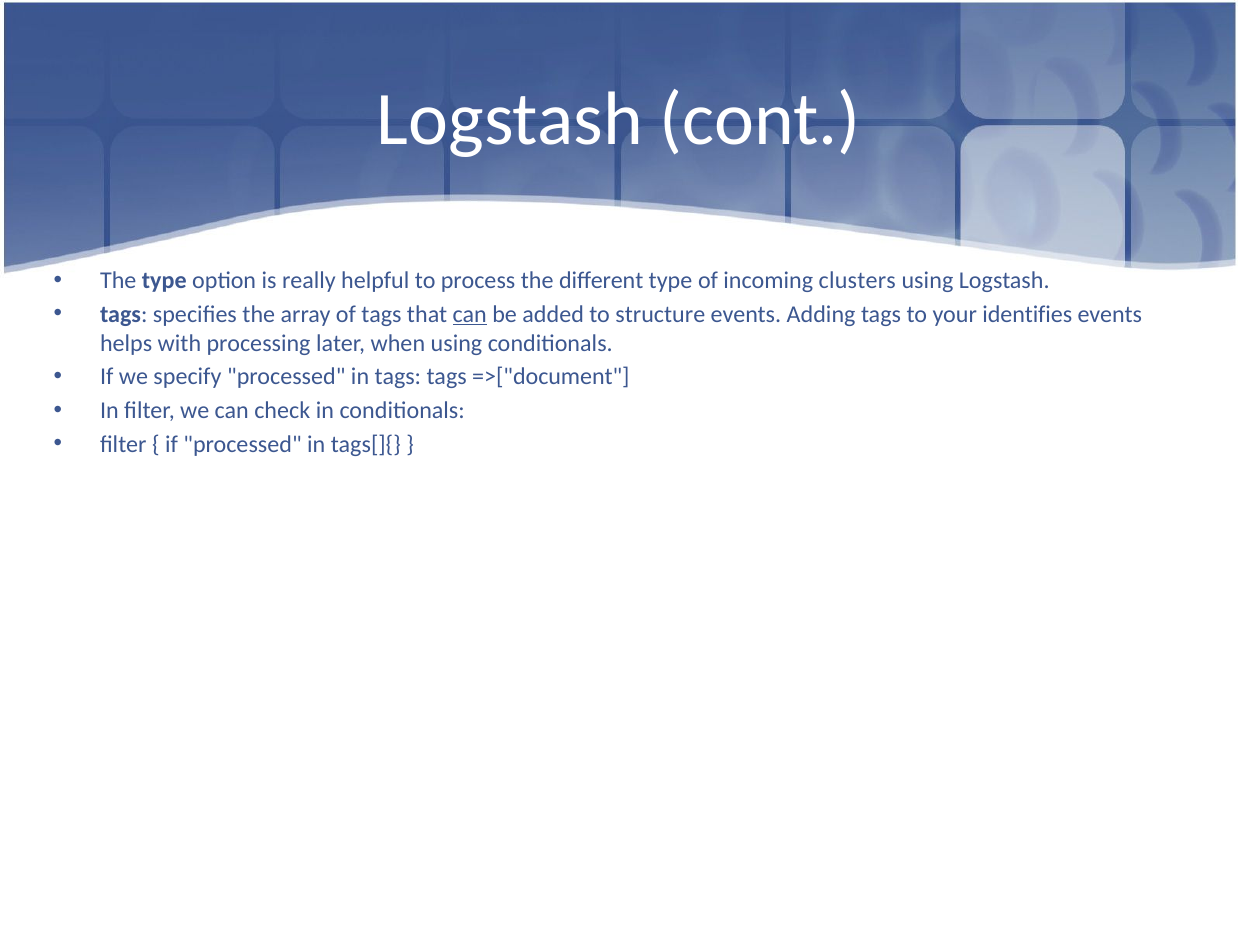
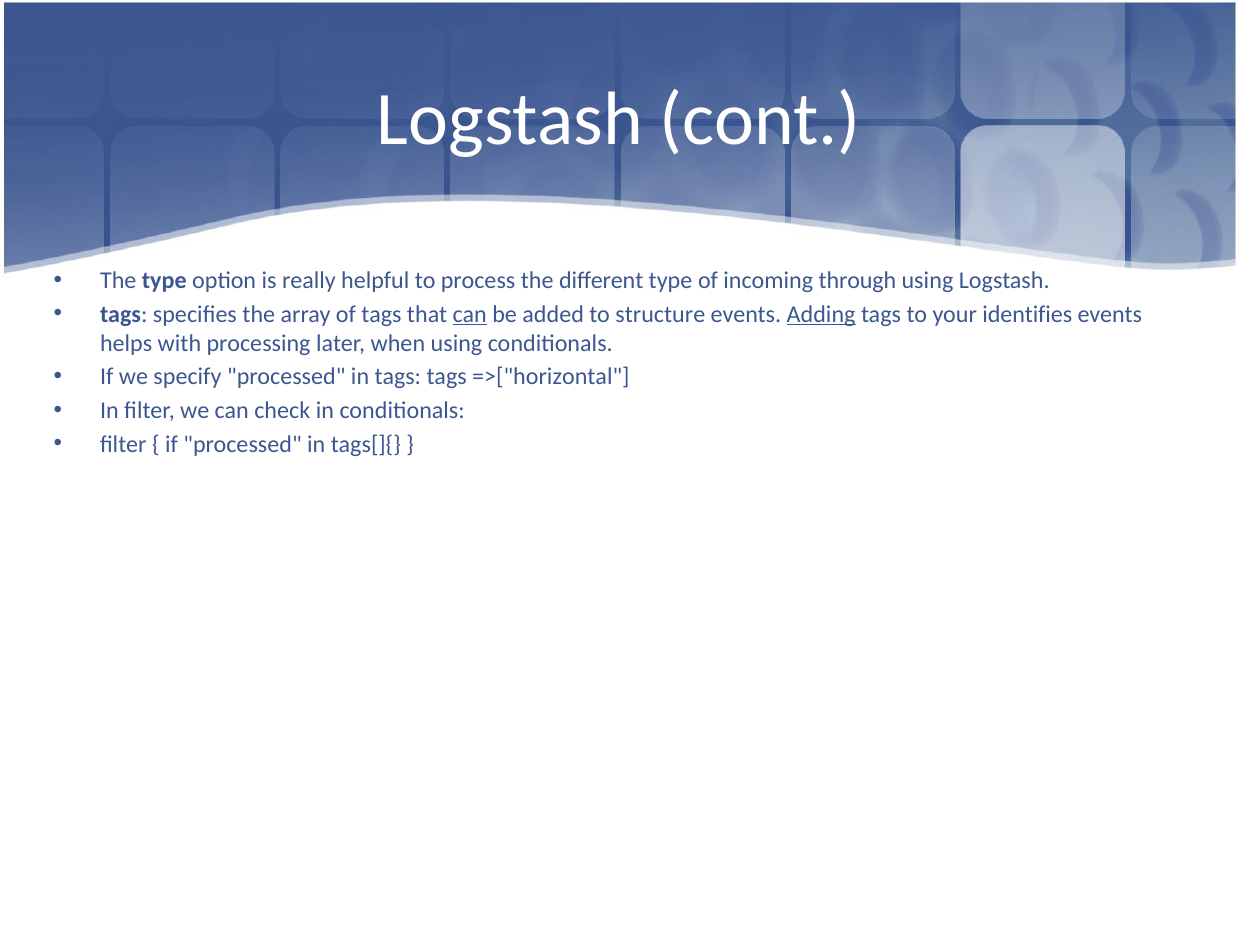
clusters: clusters -> through (857, 280)
Adding underline: none -> present (821, 314)
=>["document: =>["document -> =>["horizontal (551, 377)
